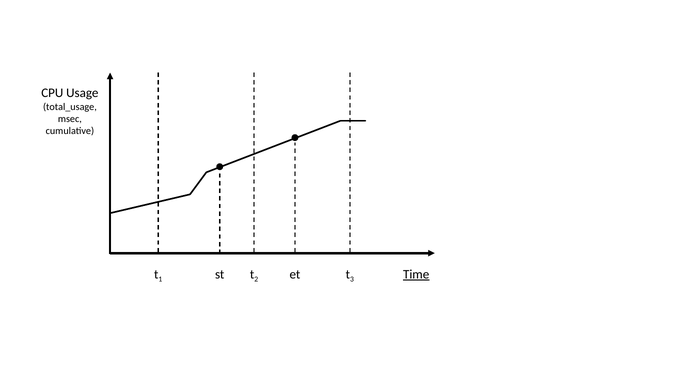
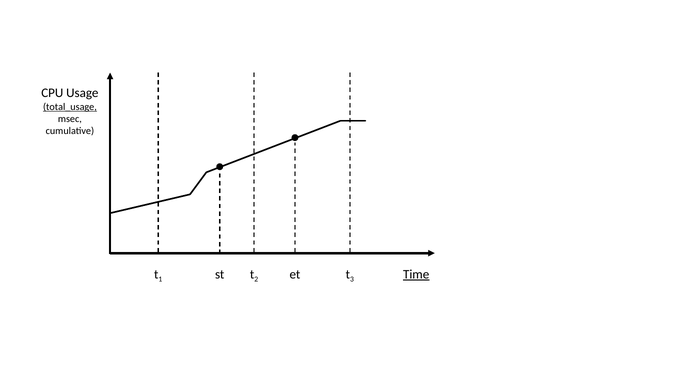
total_usage underline: none -> present (70, 107)
